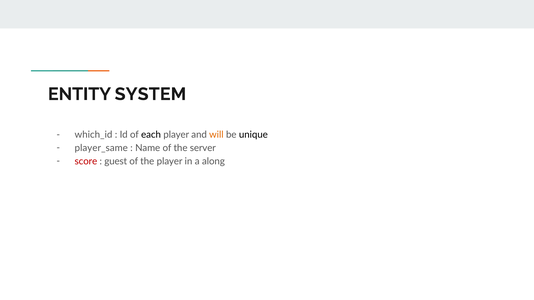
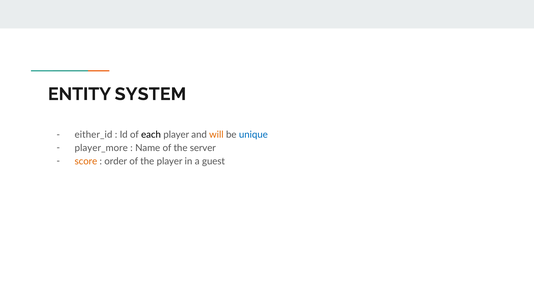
which_id: which_id -> either_id (93, 135)
unique colour: black -> blue (253, 135)
player_same: player_same -> player_more (101, 148)
score colour: red -> orange (86, 161)
guest: guest -> order (116, 161)
along: along -> guest (213, 161)
